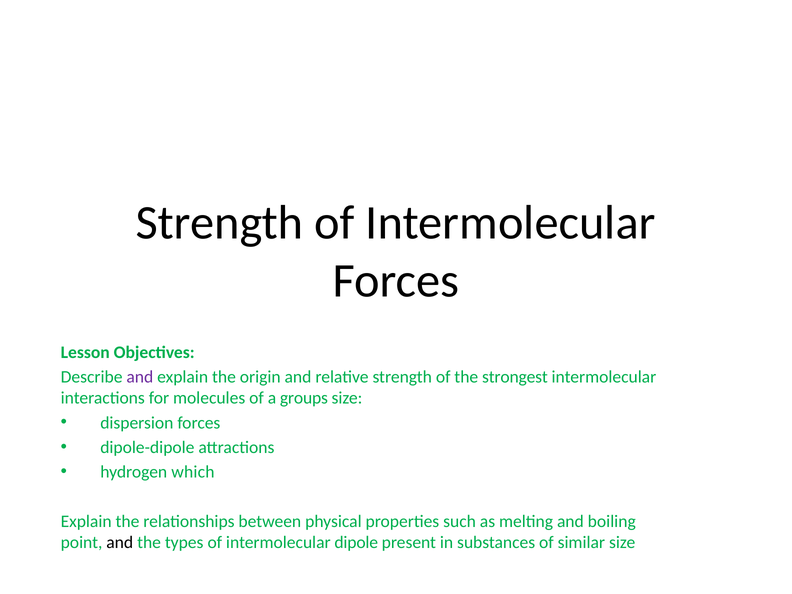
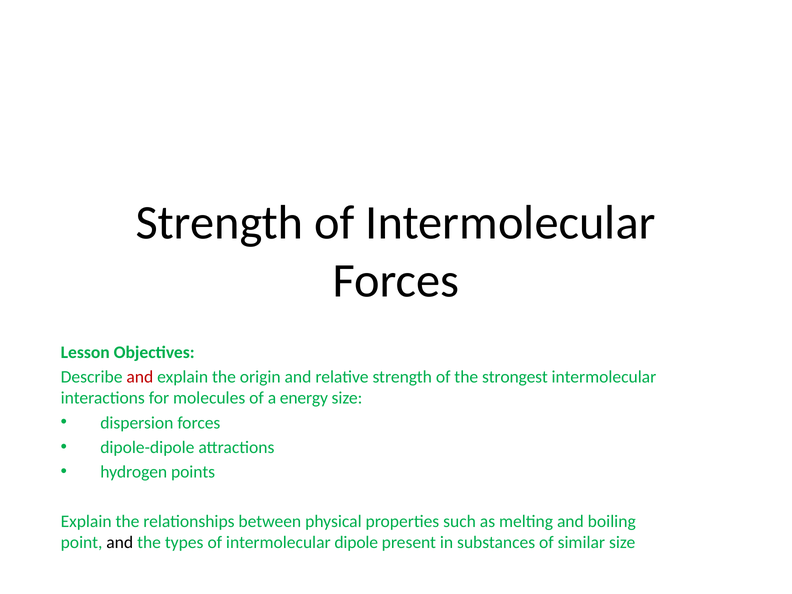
and colour: purple -> red (140, 377)
groups: groups -> energy (304, 398)
which: which -> points (193, 472)
